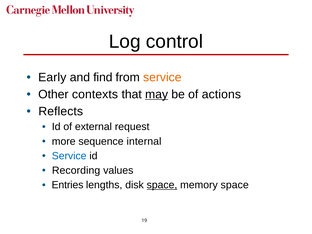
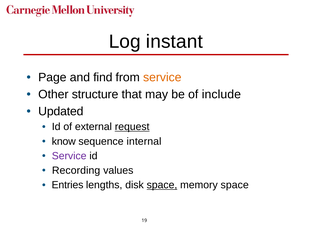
control: control -> instant (174, 42)
Early: Early -> Page (52, 77)
contexts: contexts -> structure (95, 94)
may underline: present -> none (157, 94)
actions: actions -> include (221, 94)
Reflects: Reflects -> Updated (61, 111)
request underline: none -> present (132, 127)
more: more -> know (64, 141)
Service colour: blue -> purple (69, 156)
